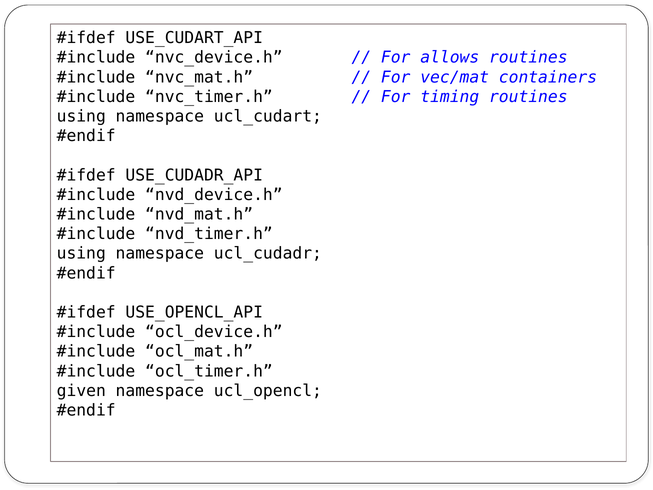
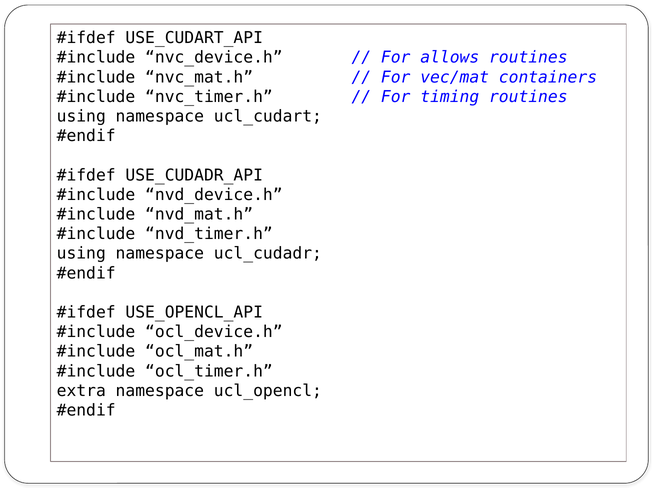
given: given -> extra (81, 391)
